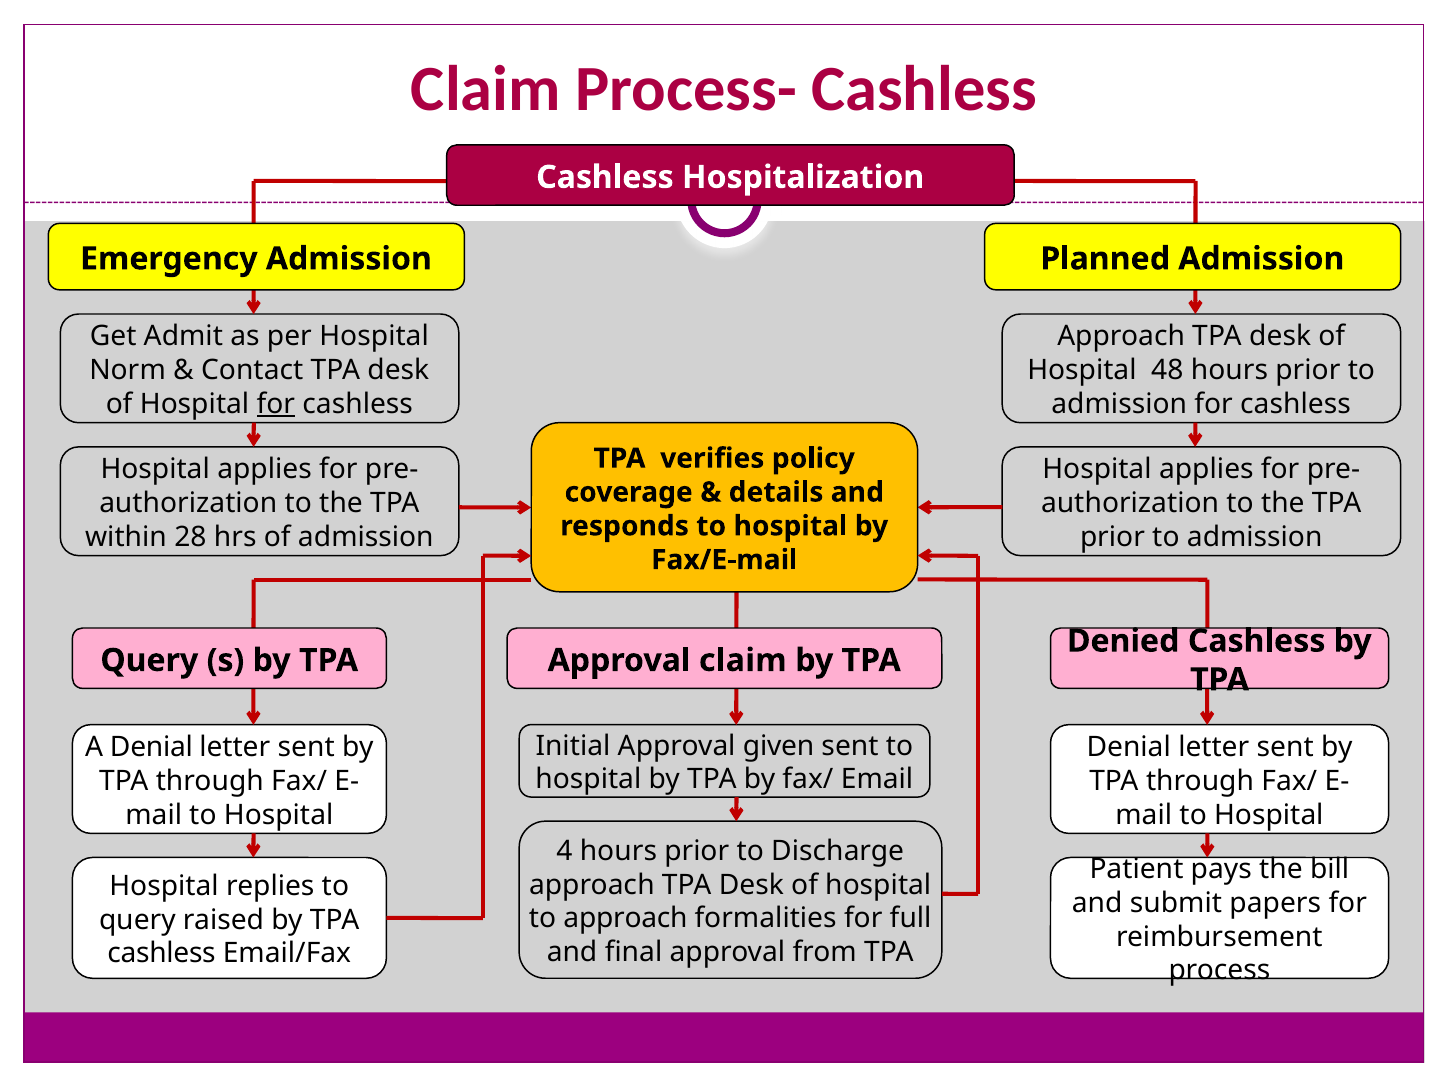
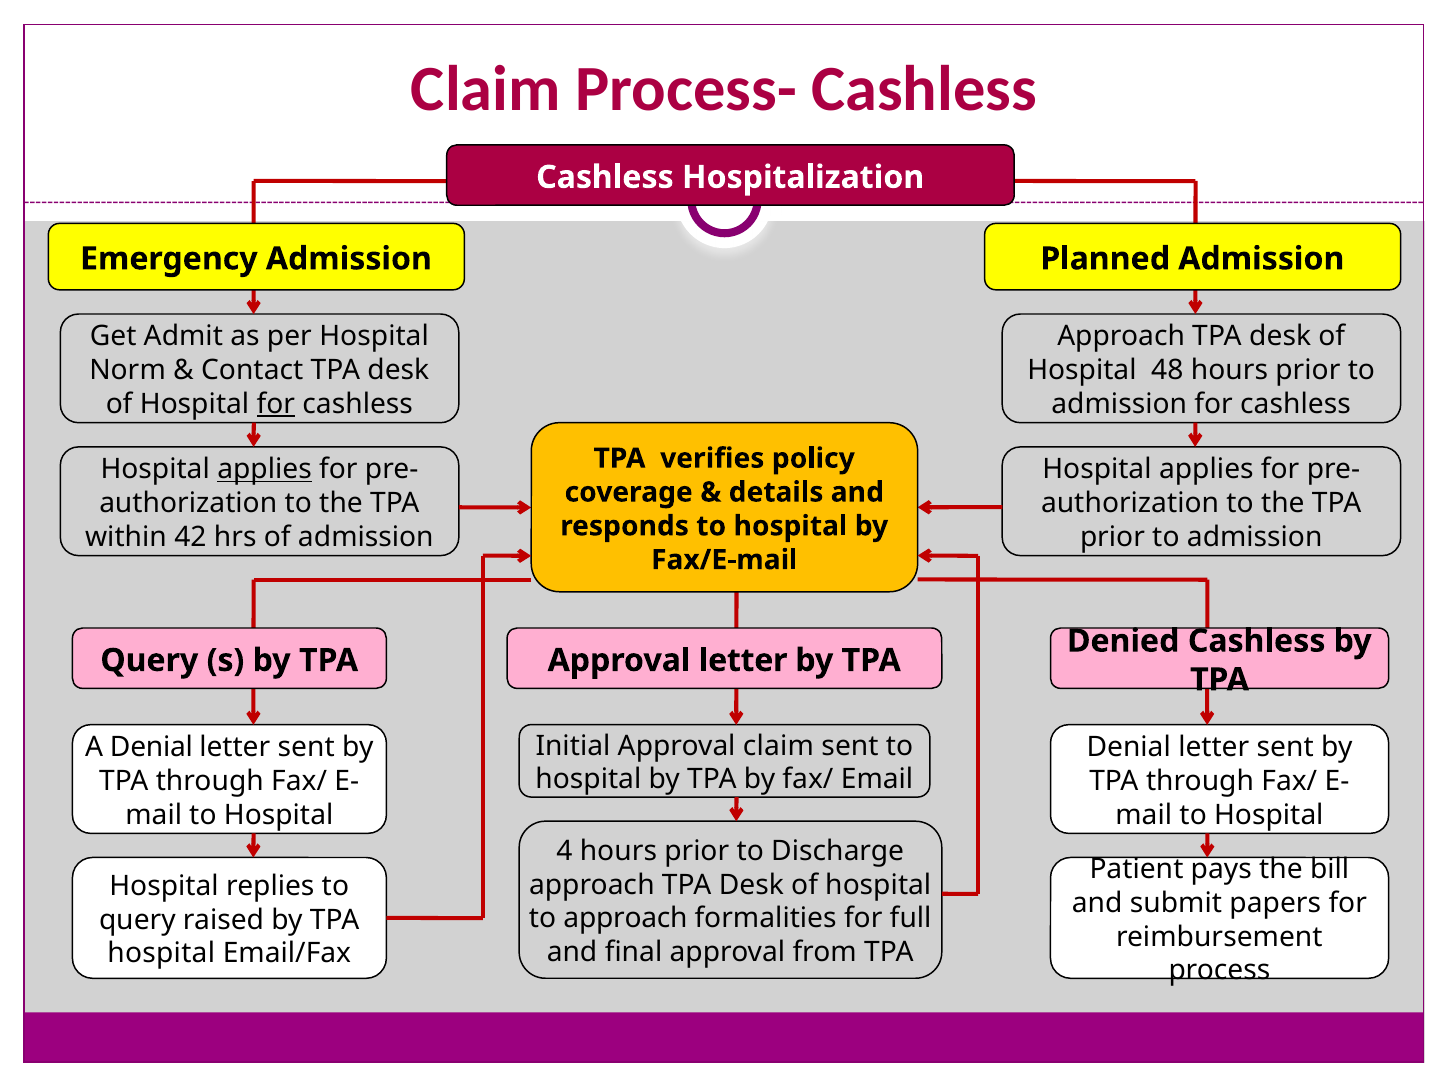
applies underline: none -> present (265, 469)
28: 28 -> 42 (190, 537)
Approval claim: claim -> letter (743, 660)
Approval given: given -> claim (778, 746)
cashless: cashless -> hospital (161, 953)
